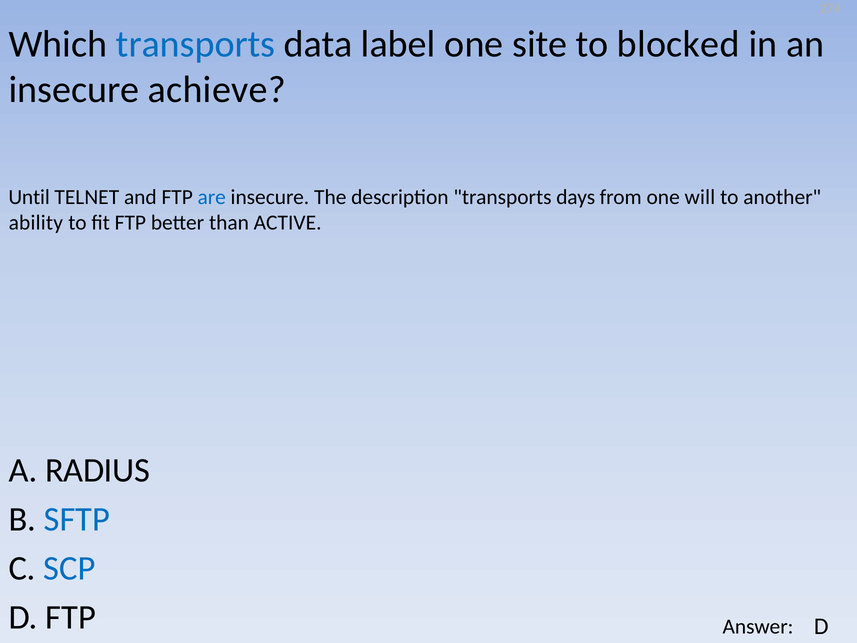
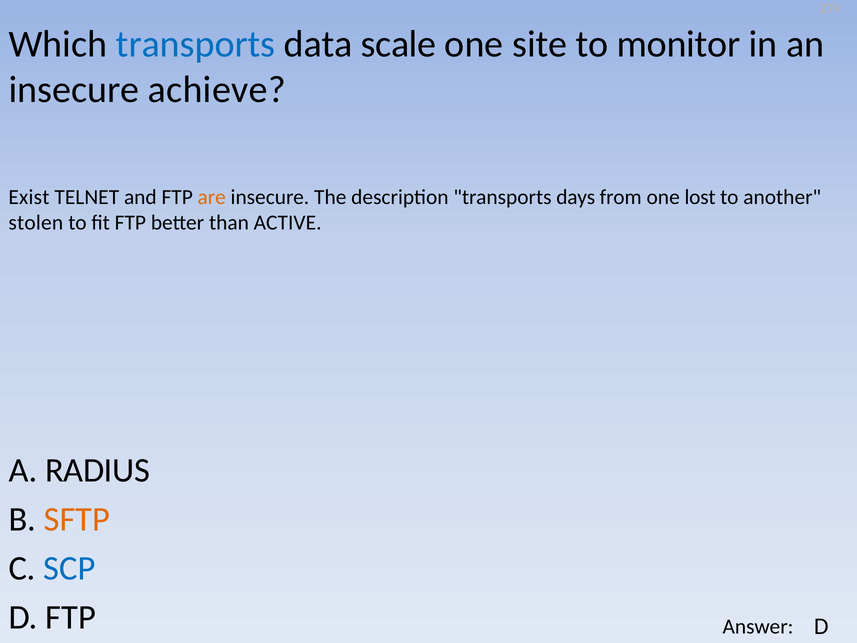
label: label -> scale (399, 44)
blocked: blocked -> monitor (679, 44)
Until: Until -> Exist (29, 197)
are colour: blue -> orange (212, 197)
will: will -> lost (700, 197)
ability: ability -> stolen (36, 223)
SFTP colour: blue -> orange (77, 519)
